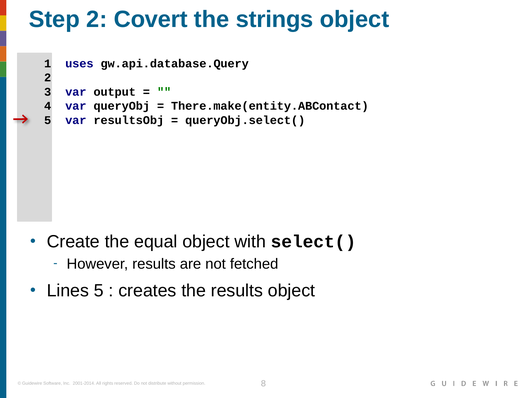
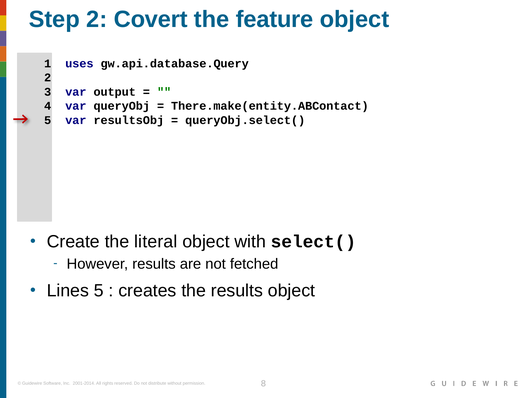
strings: strings -> feature (275, 20)
equal: equal -> literal (156, 242)
